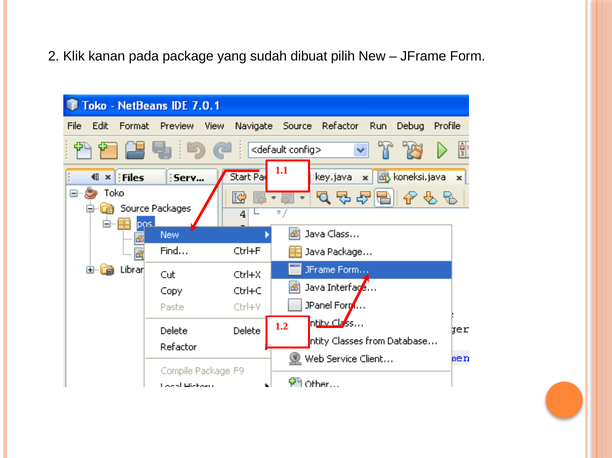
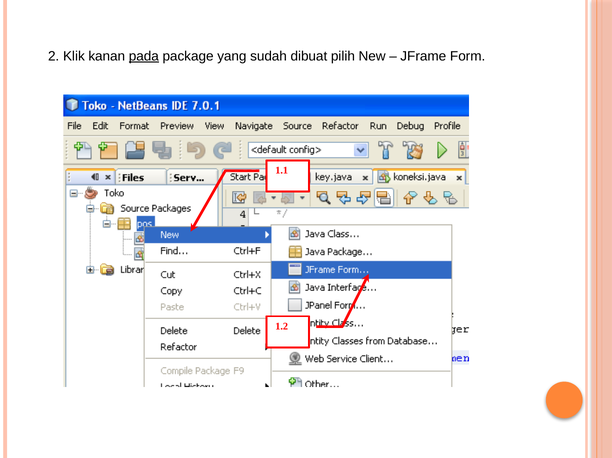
pada underline: none -> present (144, 56)
